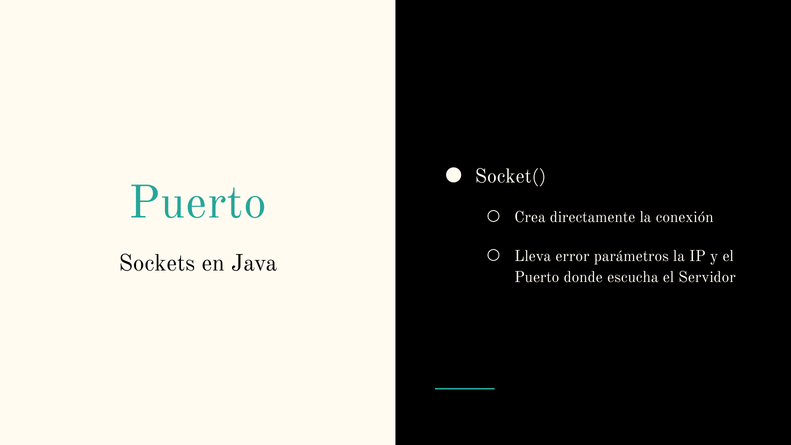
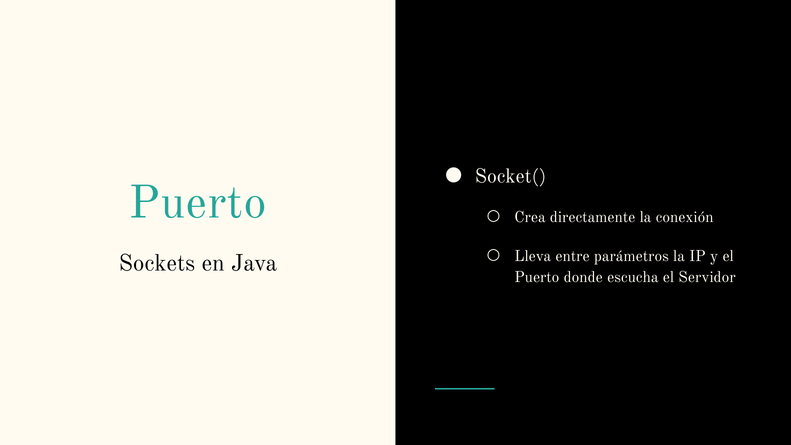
error: error -> entre (573, 256)
